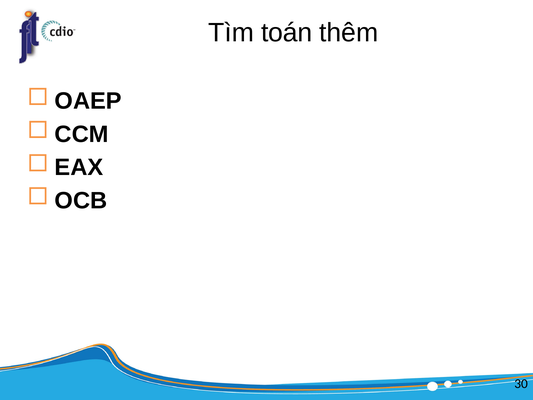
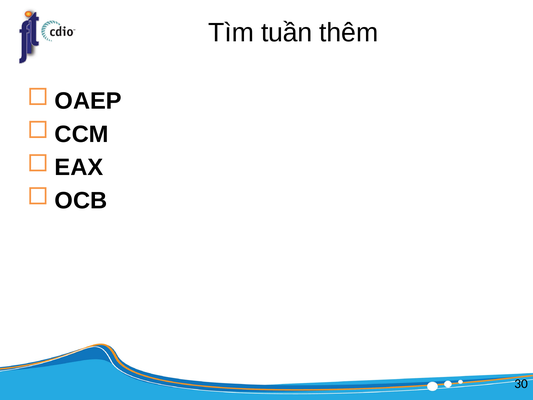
toán: toán -> tuần (287, 33)
